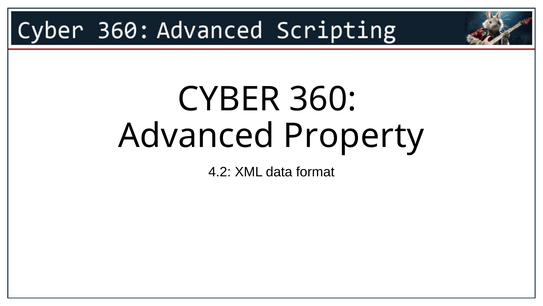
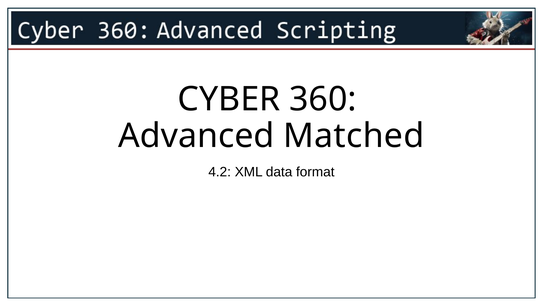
Property: Property -> Matched (354, 136)
